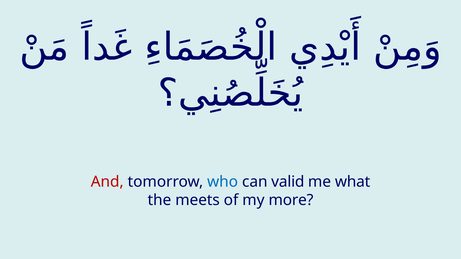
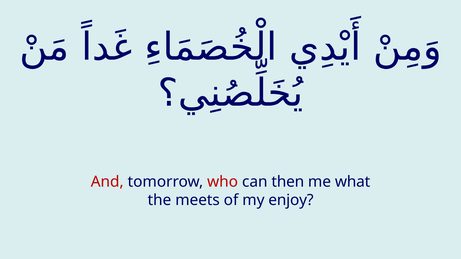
who colour: blue -> red (223, 182)
valid: valid -> then (288, 182)
more: more -> enjoy (291, 200)
